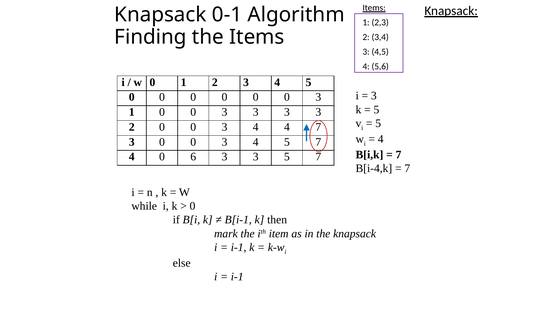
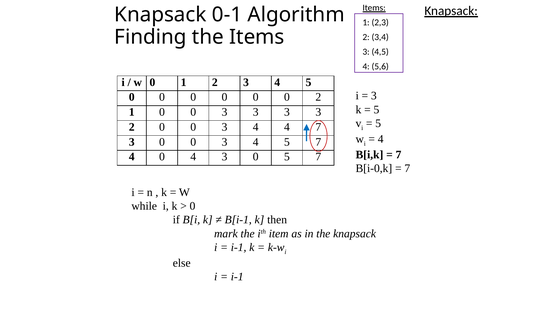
0 0 0 3: 3 -> 2 (318, 97)
0 6: 6 -> 4 (193, 157)
3: 3 -> 0 (256, 157)
B[i-4,k: B[i-4,k -> B[i-0,k (374, 168)
